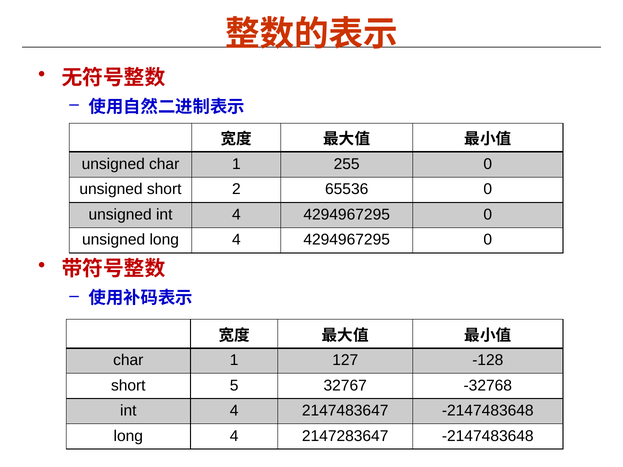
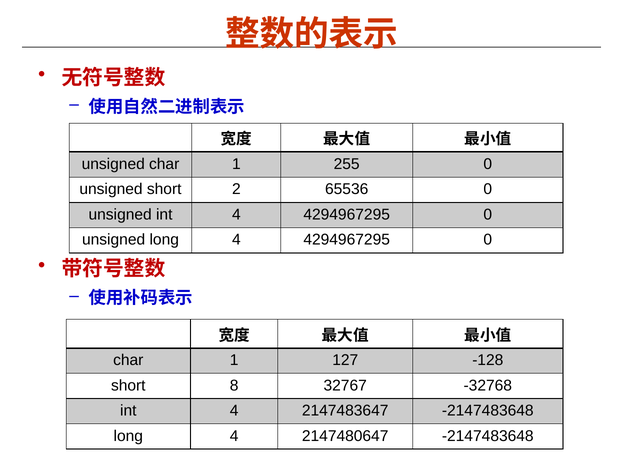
5: 5 -> 8 (234, 386)
2147283647: 2147283647 -> 2147480647 (345, 436)
